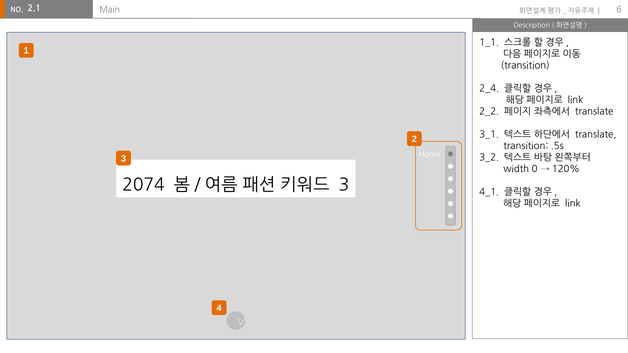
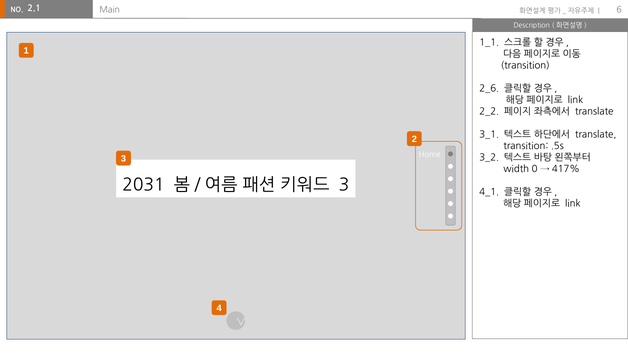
2_4: 2_4 -> 2_6 (489, 89)
120%: 120% -> 417% (566, 169)
2074: 2074 -> 2031 (143, 185)
